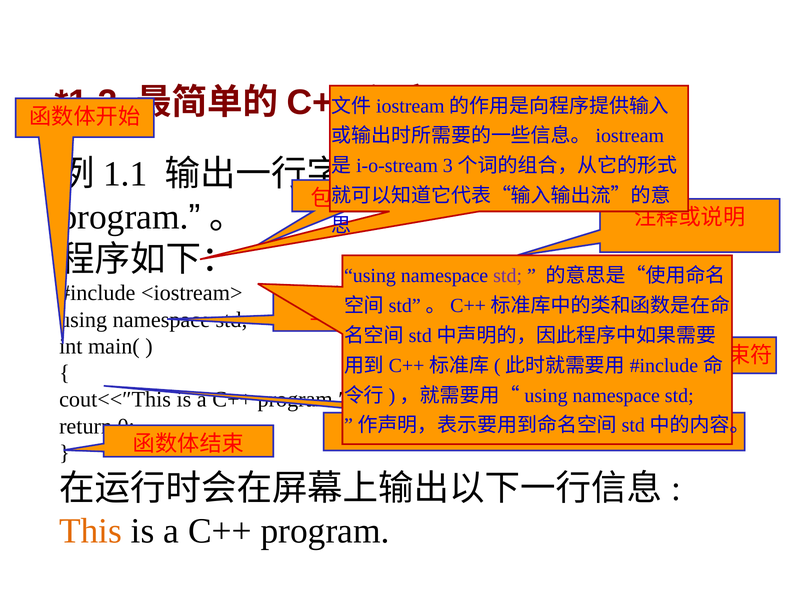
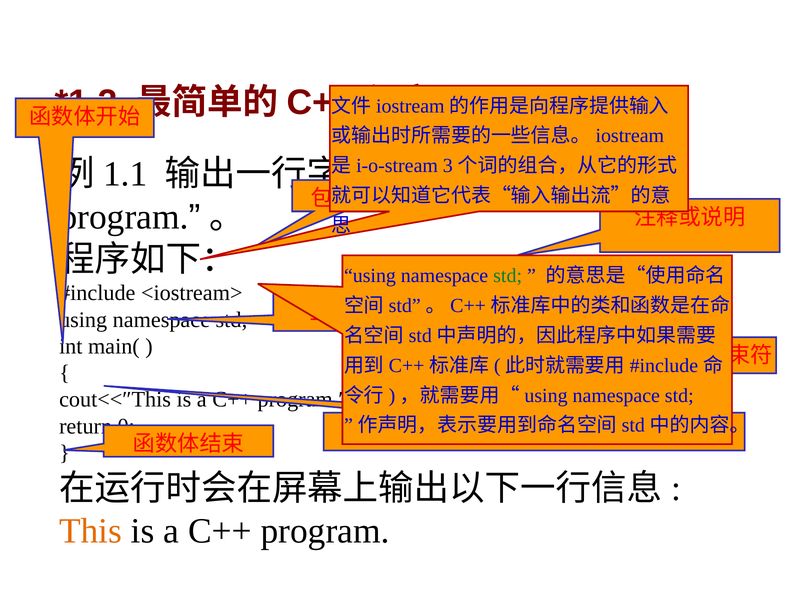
std colour: purple -> green (508, 275)
